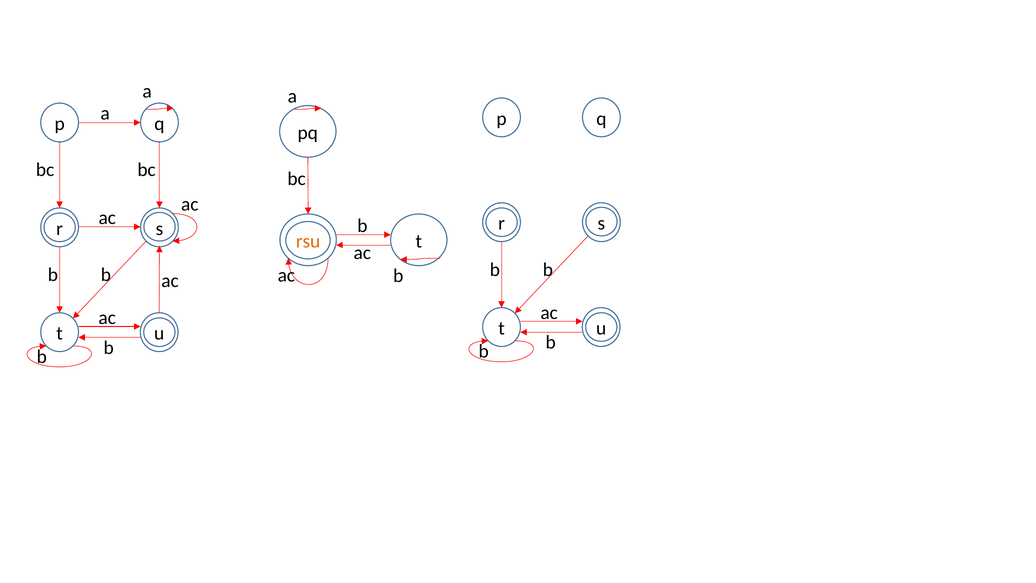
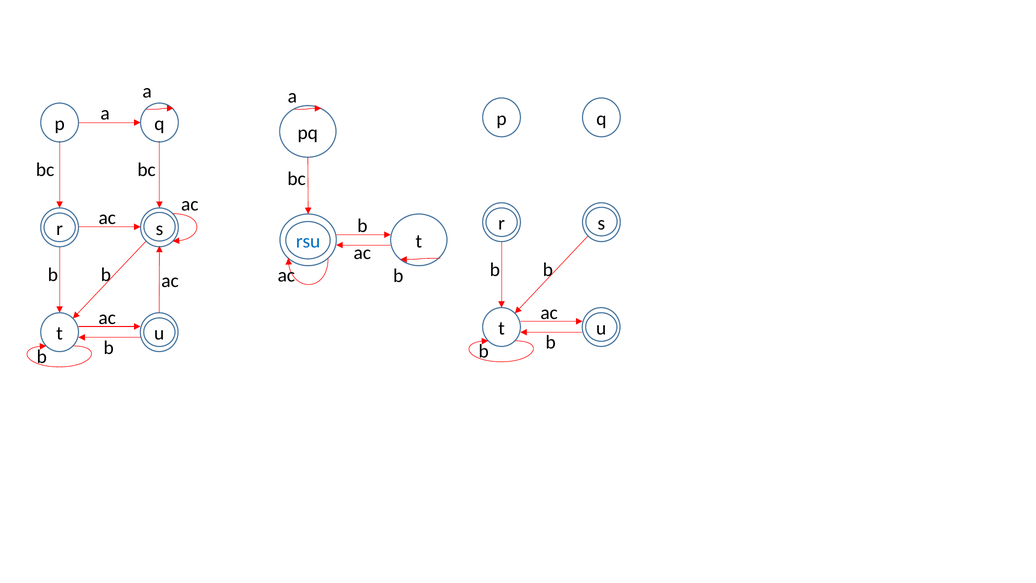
rsu colour: orange -> blue (308, 241)
